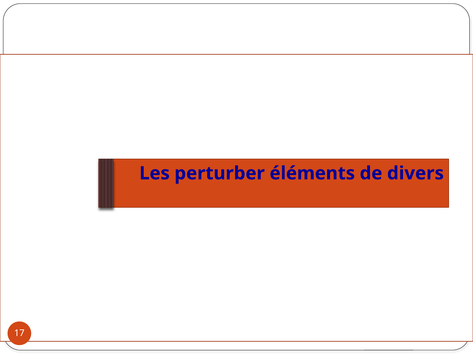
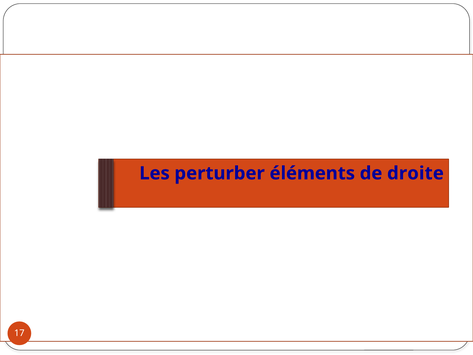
divers: divers -> droite (415, 173)
